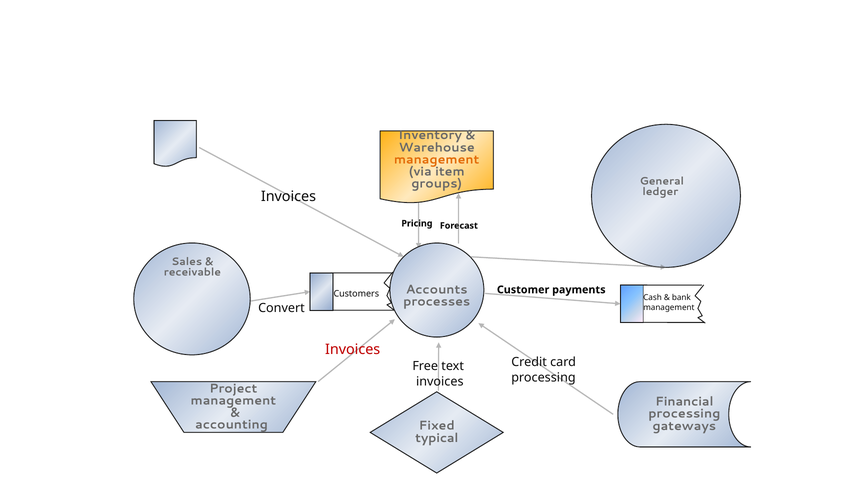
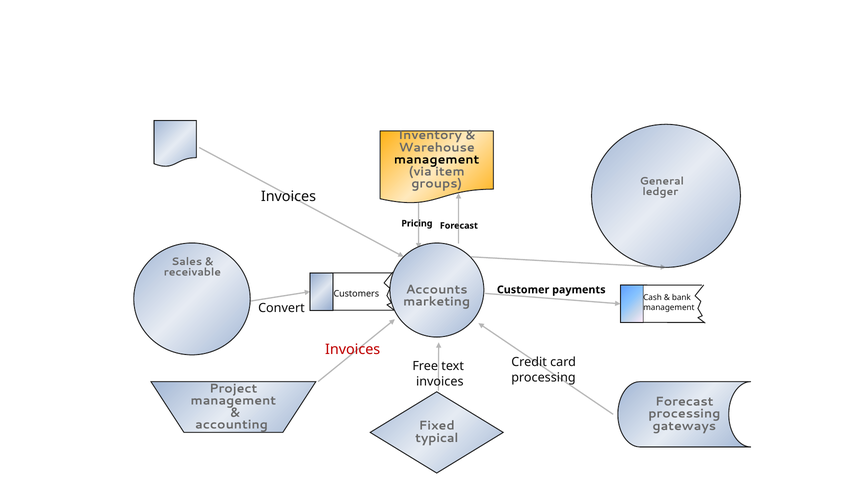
management colour: orange -> black (437, 159)
processes: processes -> marketing (437, 301)
Financial: Financial -> Forecast (684, 401)
